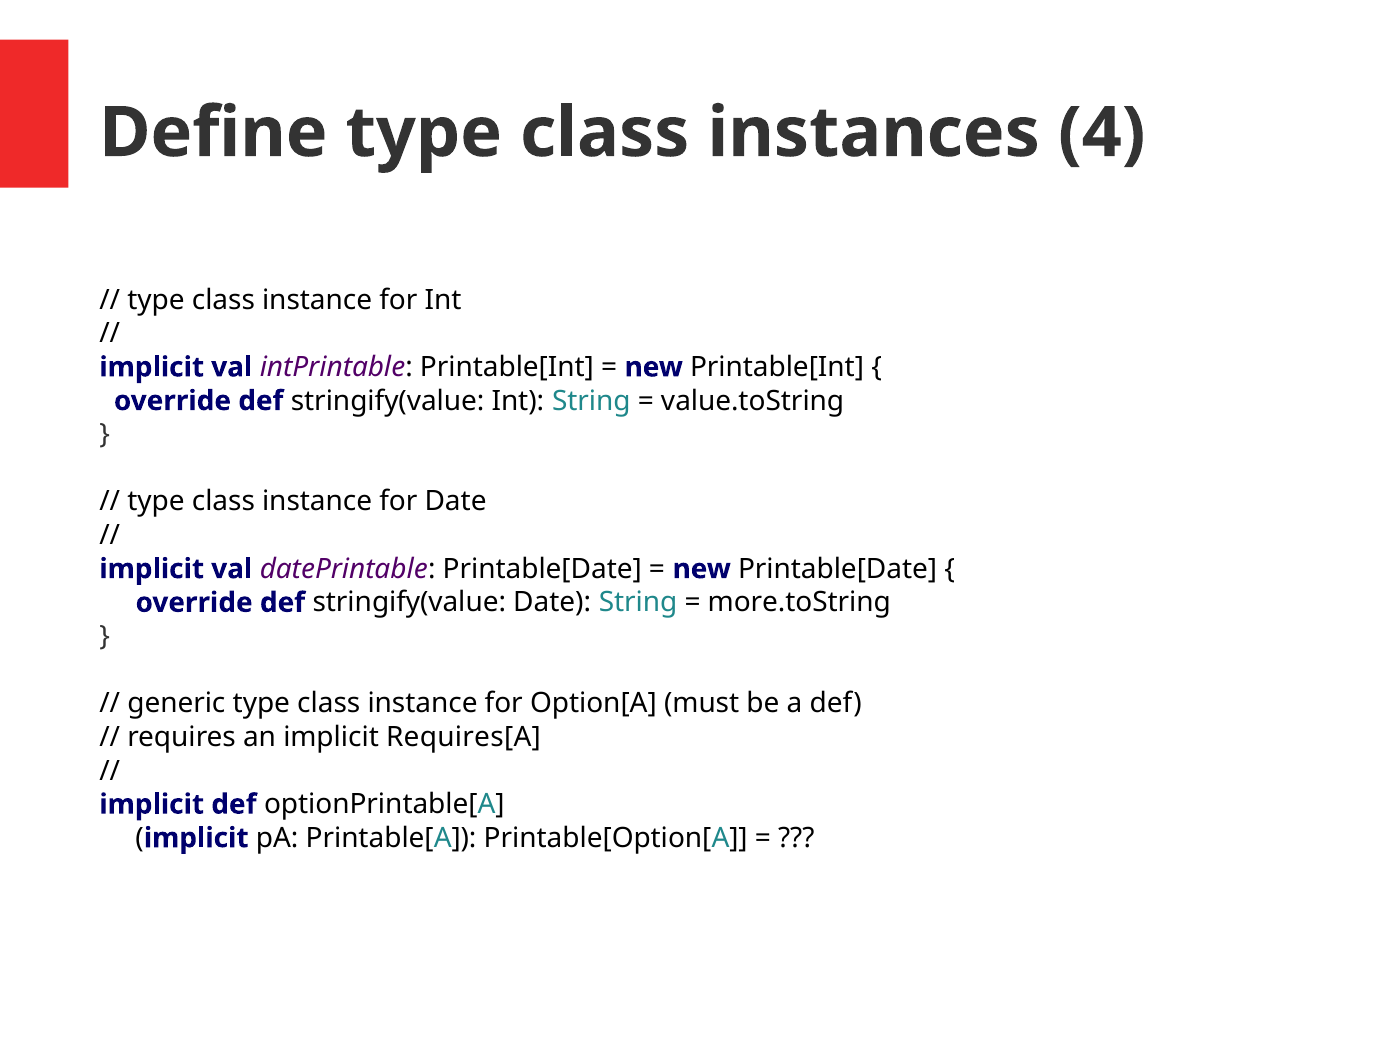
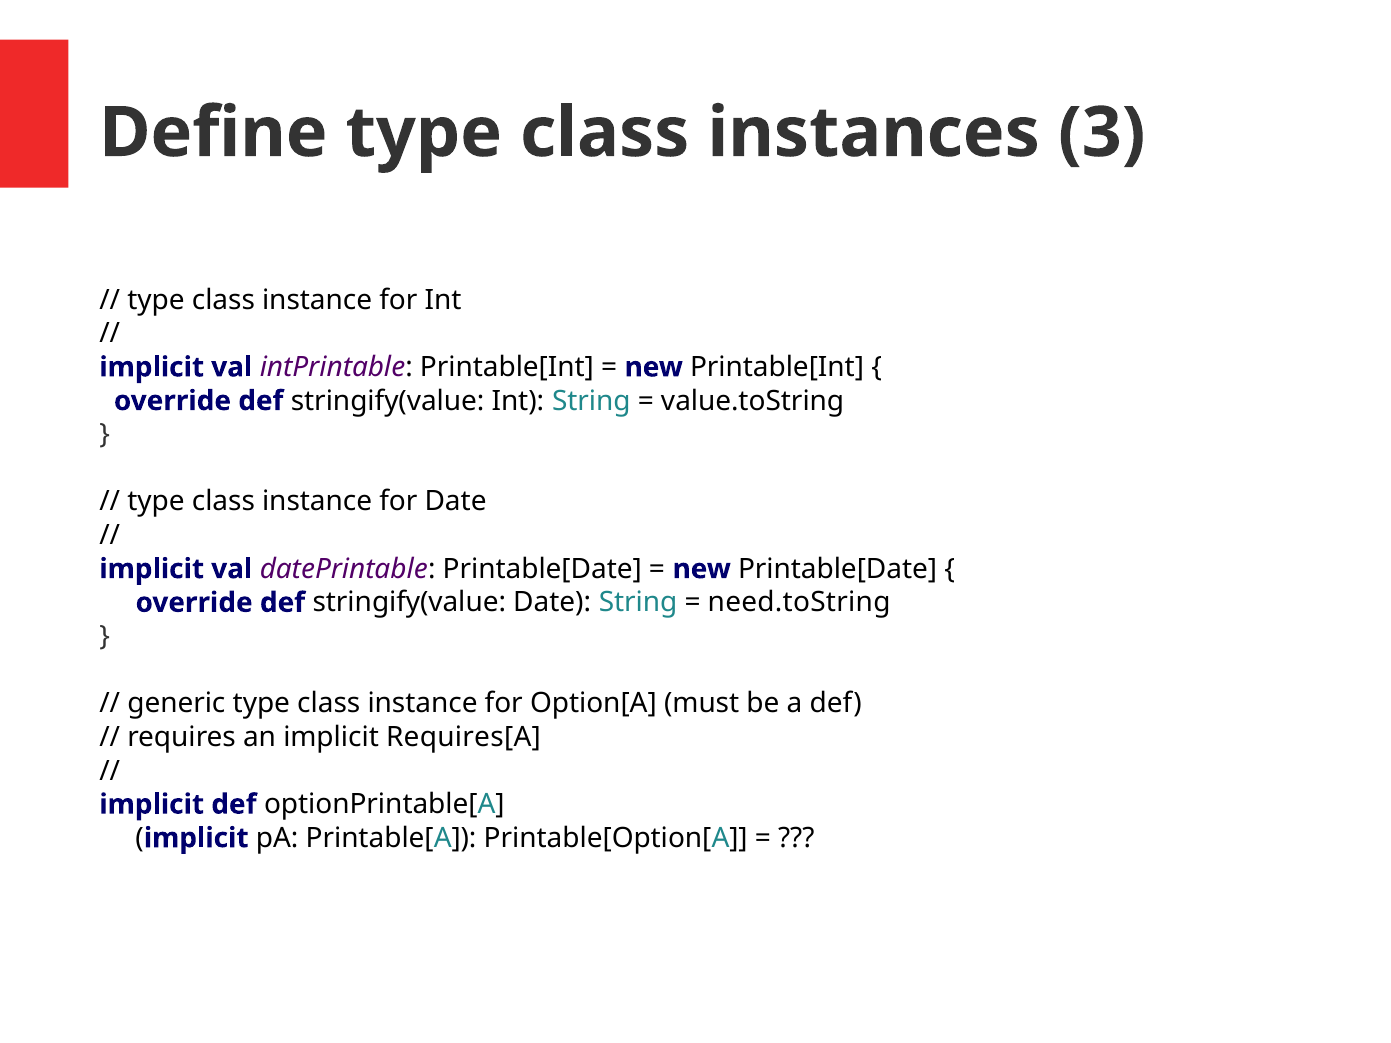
4: 4 -> 3 (1102, 133)
more.toString: more.toString -> need.toString (799, 603)
